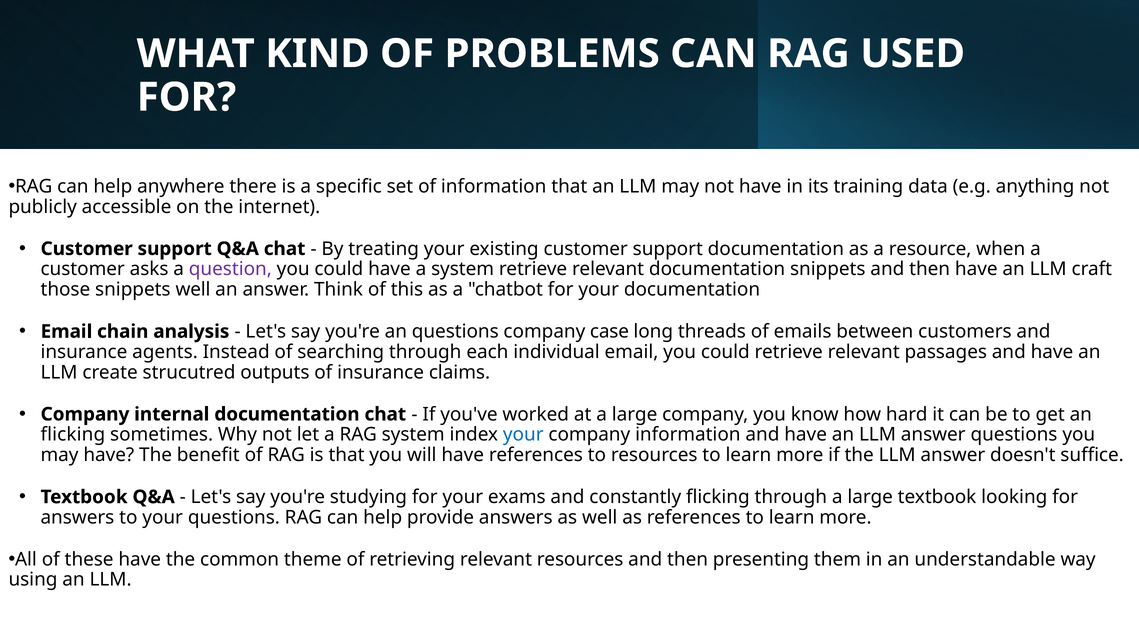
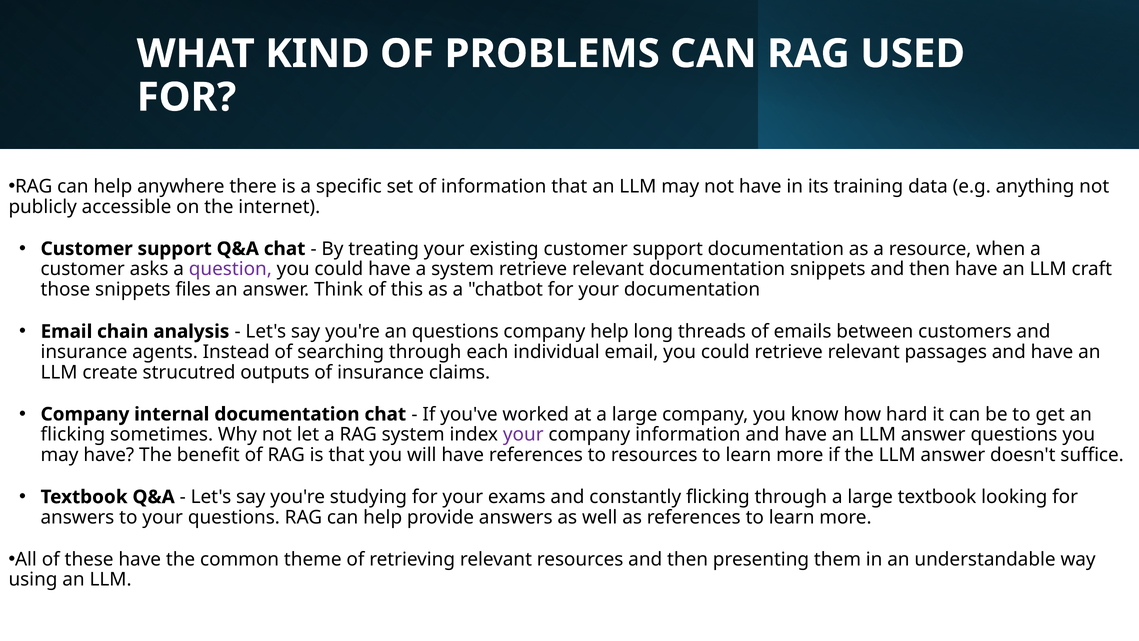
snippets well: well -> files (193, 290)
company case: case -> help (609, 331)
your colour: blue -> purple (523, 434)
